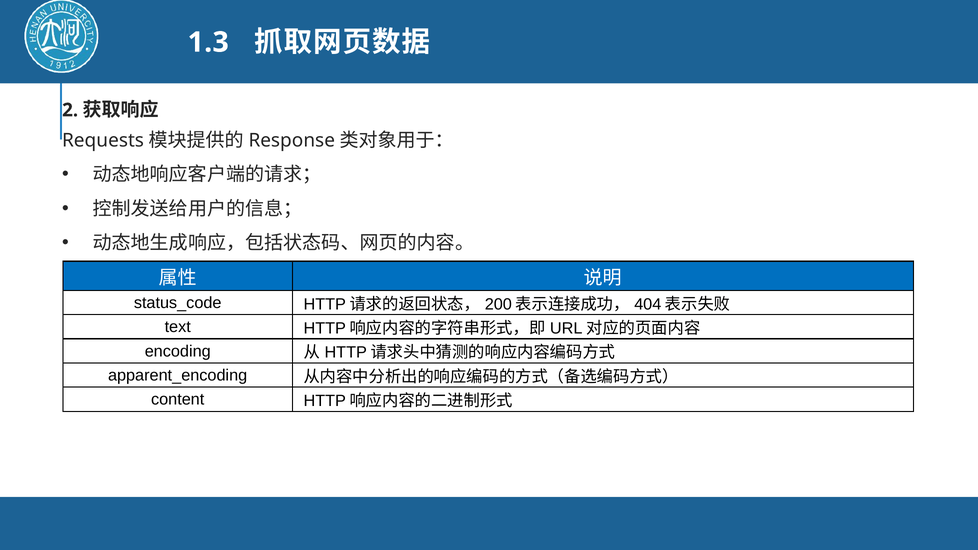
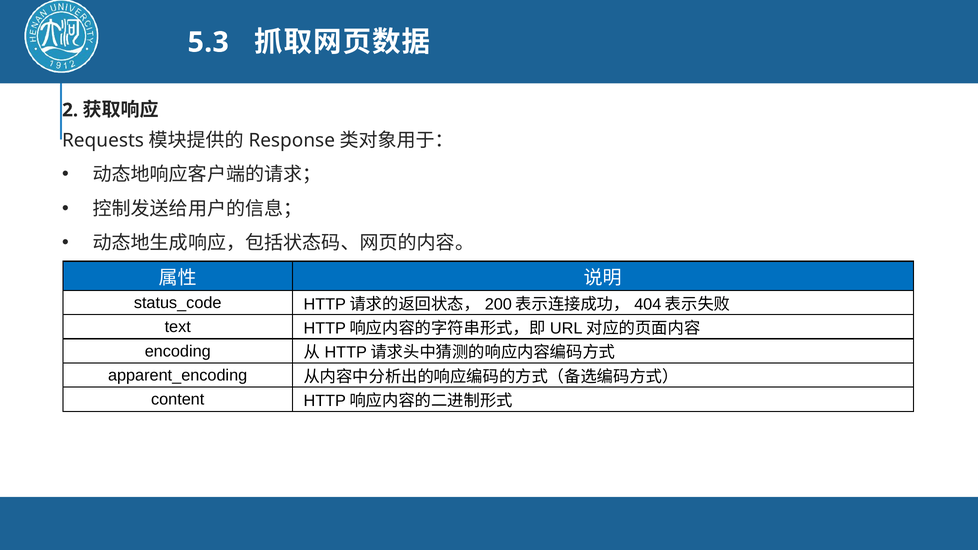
1.3: 1.3 -> 5.3 (208, 42)
